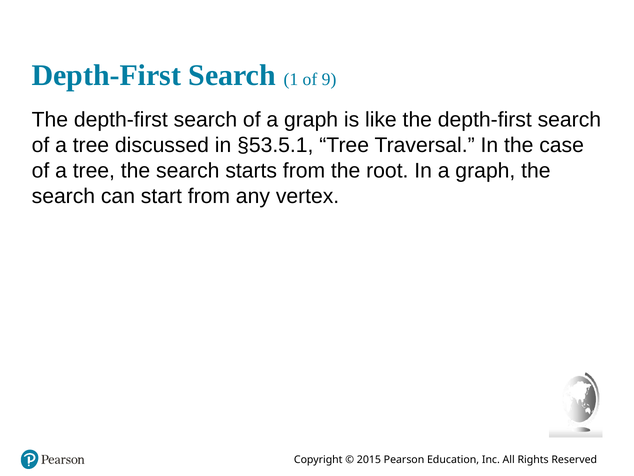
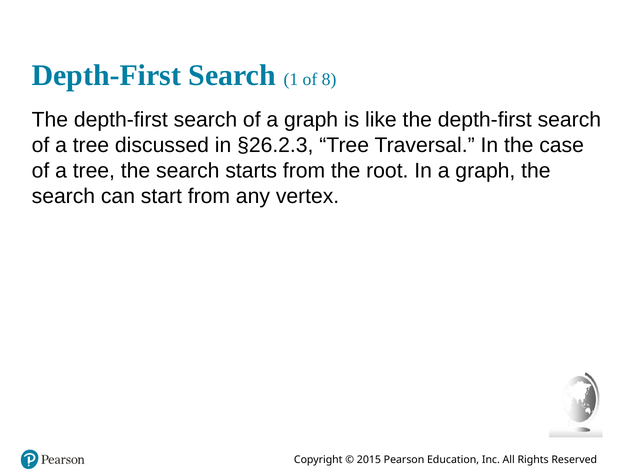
9: 9 -> 8 (329, 79)
§53.5.1: §53.5.1 -> §26.2.3 (275, 145)
